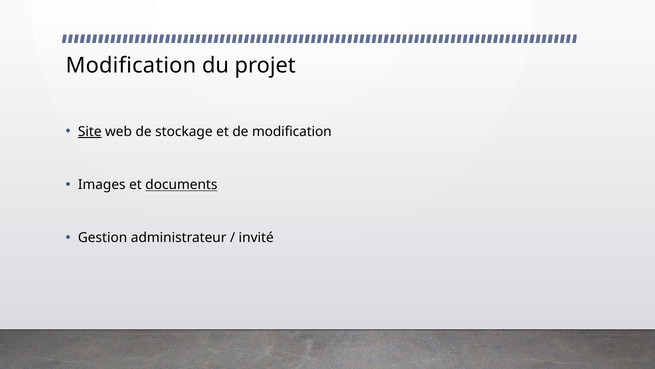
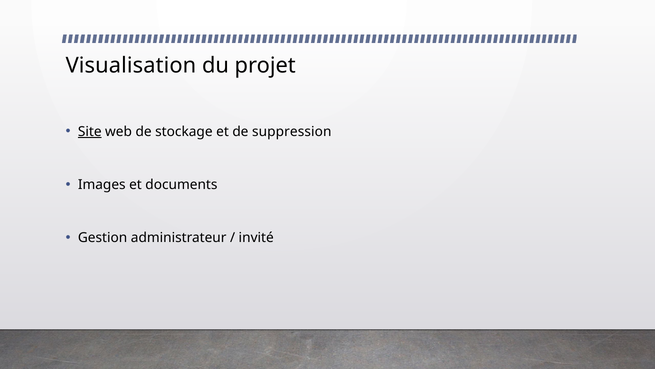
Modification: Modification -> Visualisation (131, 65)
de modification: modification -> suppression (292, 132)
documents underline: present -> none (181, 185)
